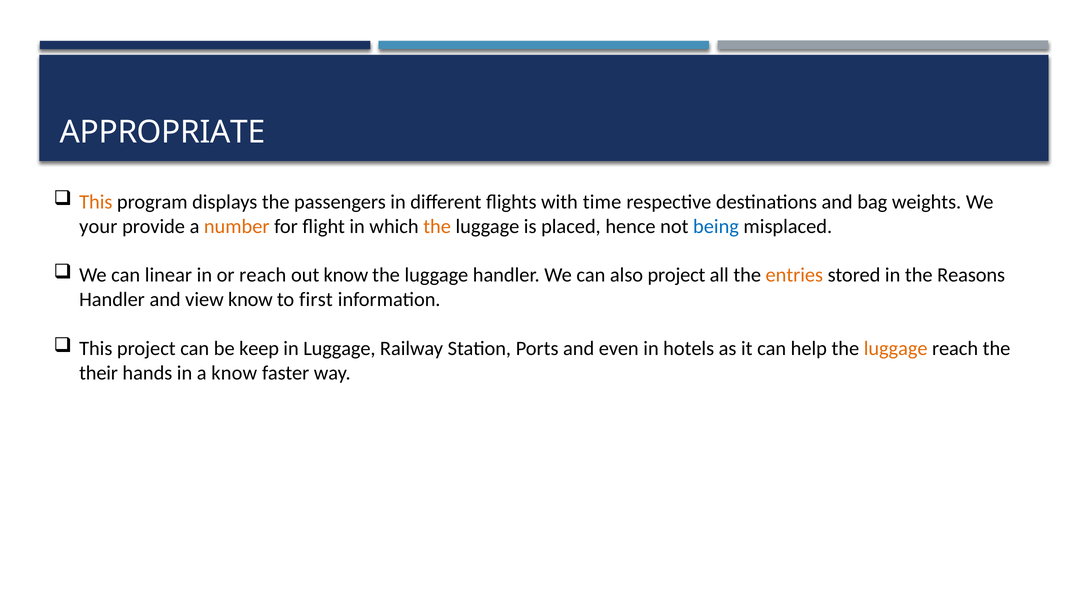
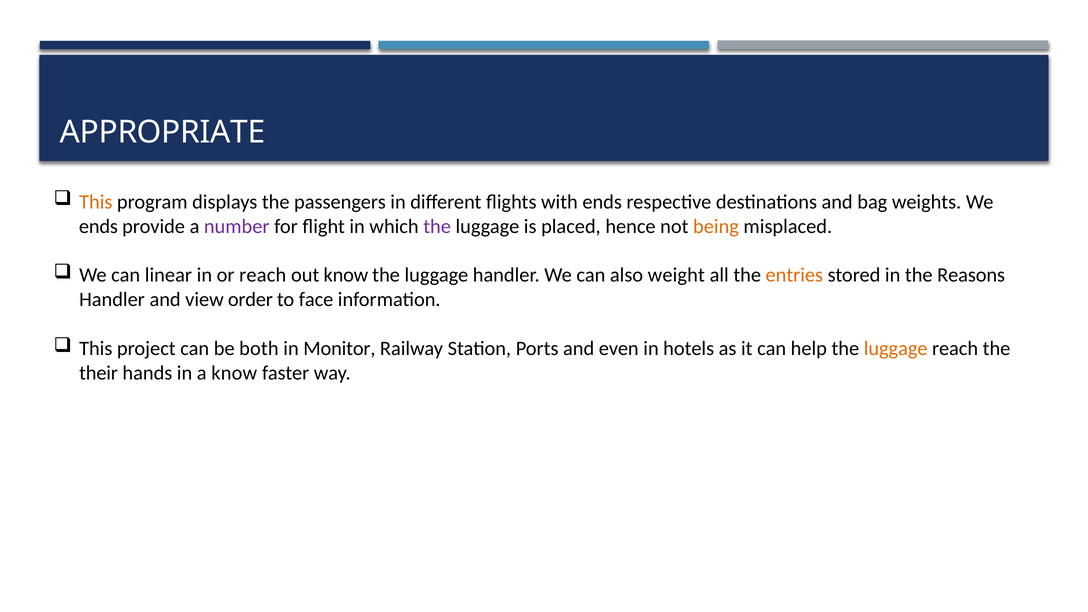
with time: time -> ends (602, 202)
your: your -> ends (98, 226)
number colour: orange -> purple (237, 226)
the colour: orange -> purple (437, 226)
being colour: blue -> orange (716, 226)
also project: project -> weight (676, 275)
view know: know -> order (250, 300)
first: first -> face (316, 300)
keep: keep -> both (259, 349)
in Luggage: Luggage -> Monitor (339, 349)
